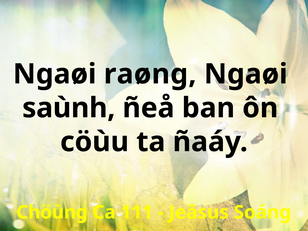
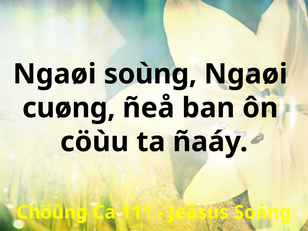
raøng: raøng -> soùng (150, 74)
saùnh: saùnh -> cuøng (69, 108)
